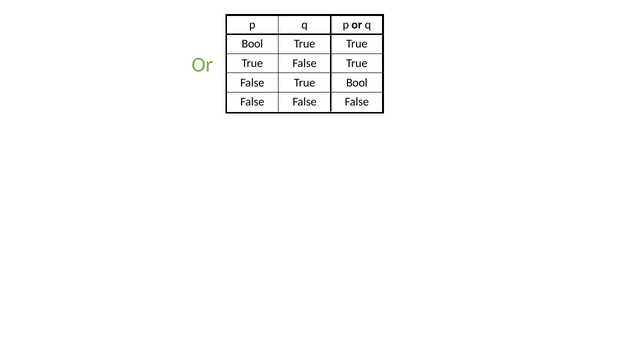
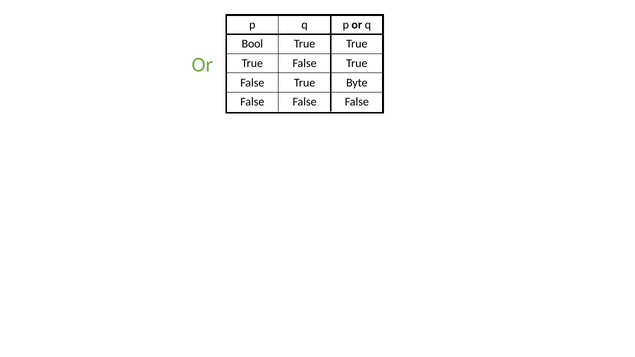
True Bool: Bool -> Byte (357, 83)
